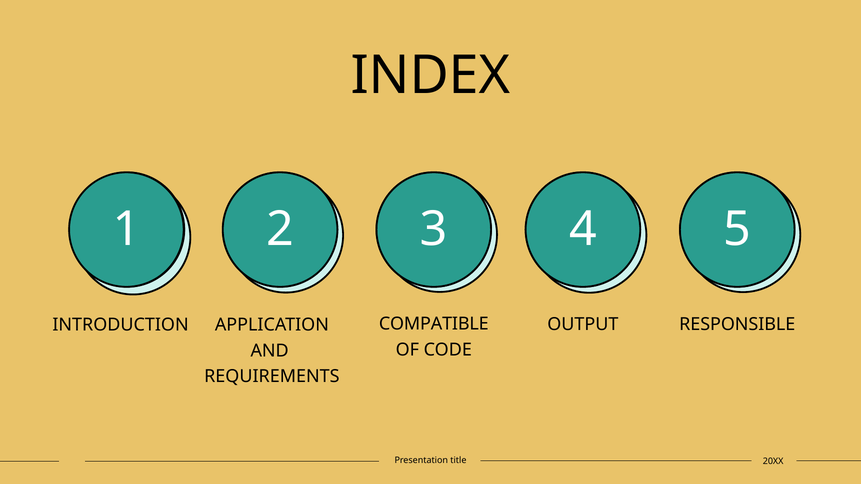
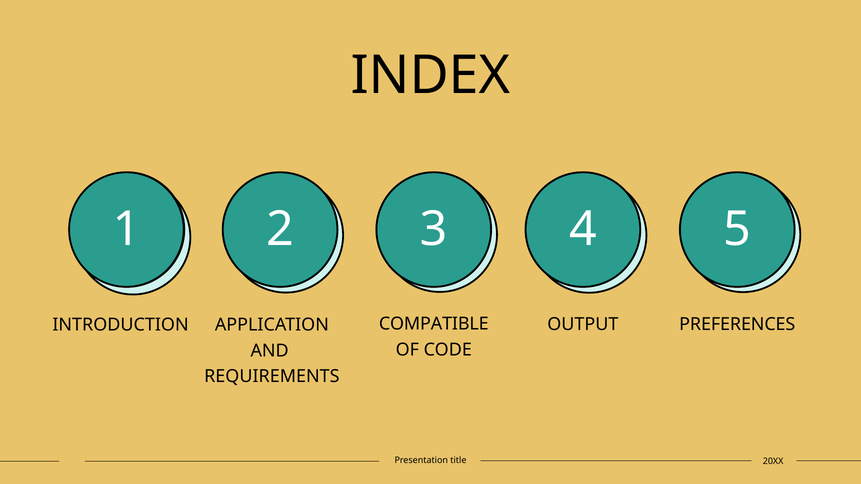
RESPONSIBLE: RESPONSIBLE -> PREFERENCES (737, 325)
